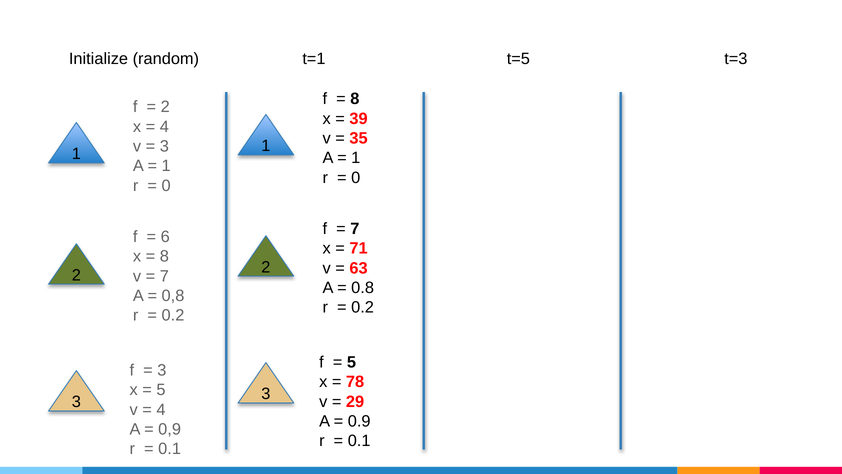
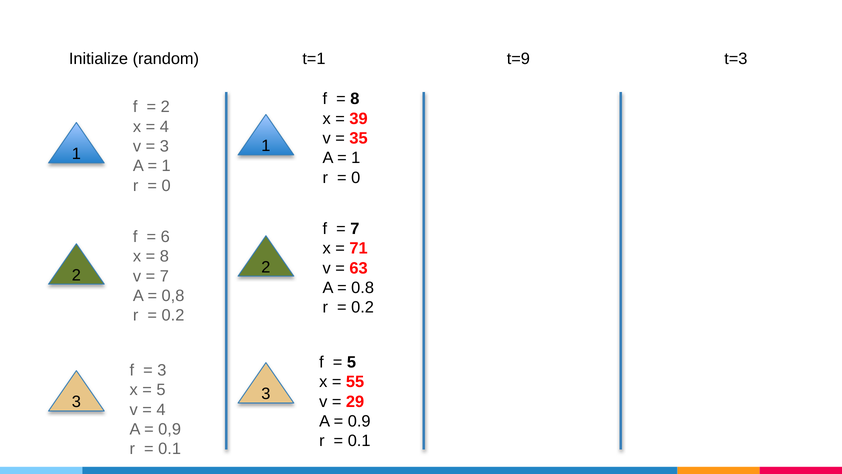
t=5: t=5 -> t=9 (518, 59)
78: 78 -> 55 (355, 382)
